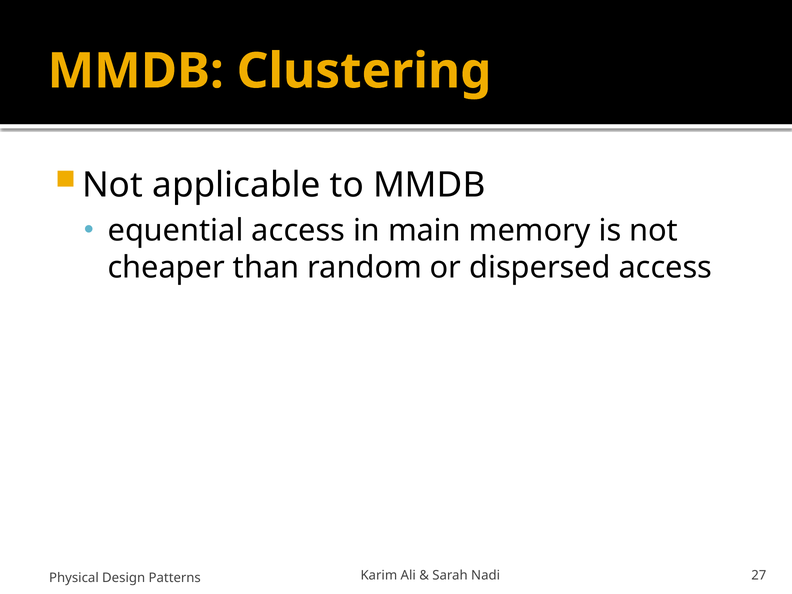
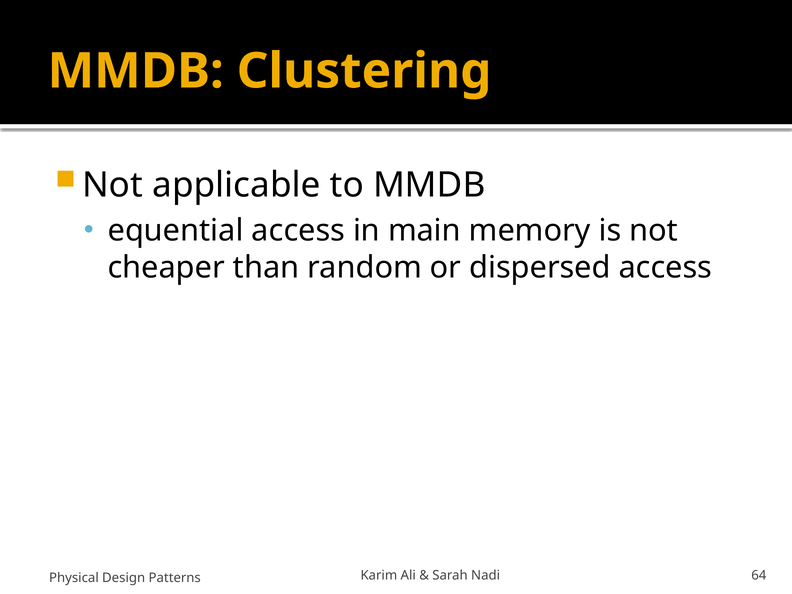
27: 27 -> 64 (759, 576)
